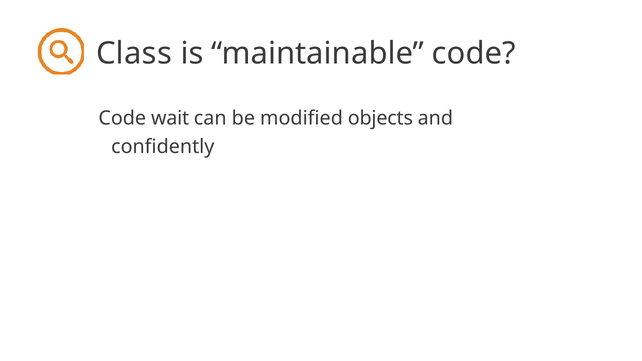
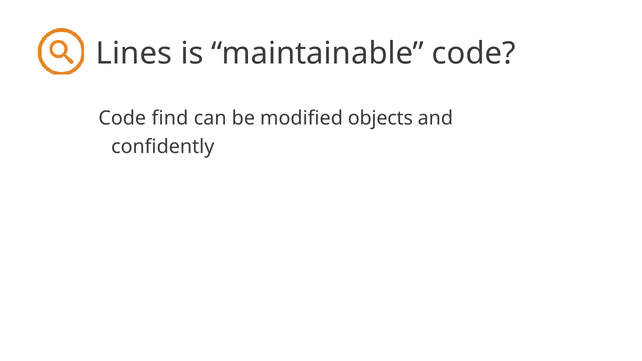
Class: Class -> Lines (134, 54)
wait: wait -> find (170, 118)
